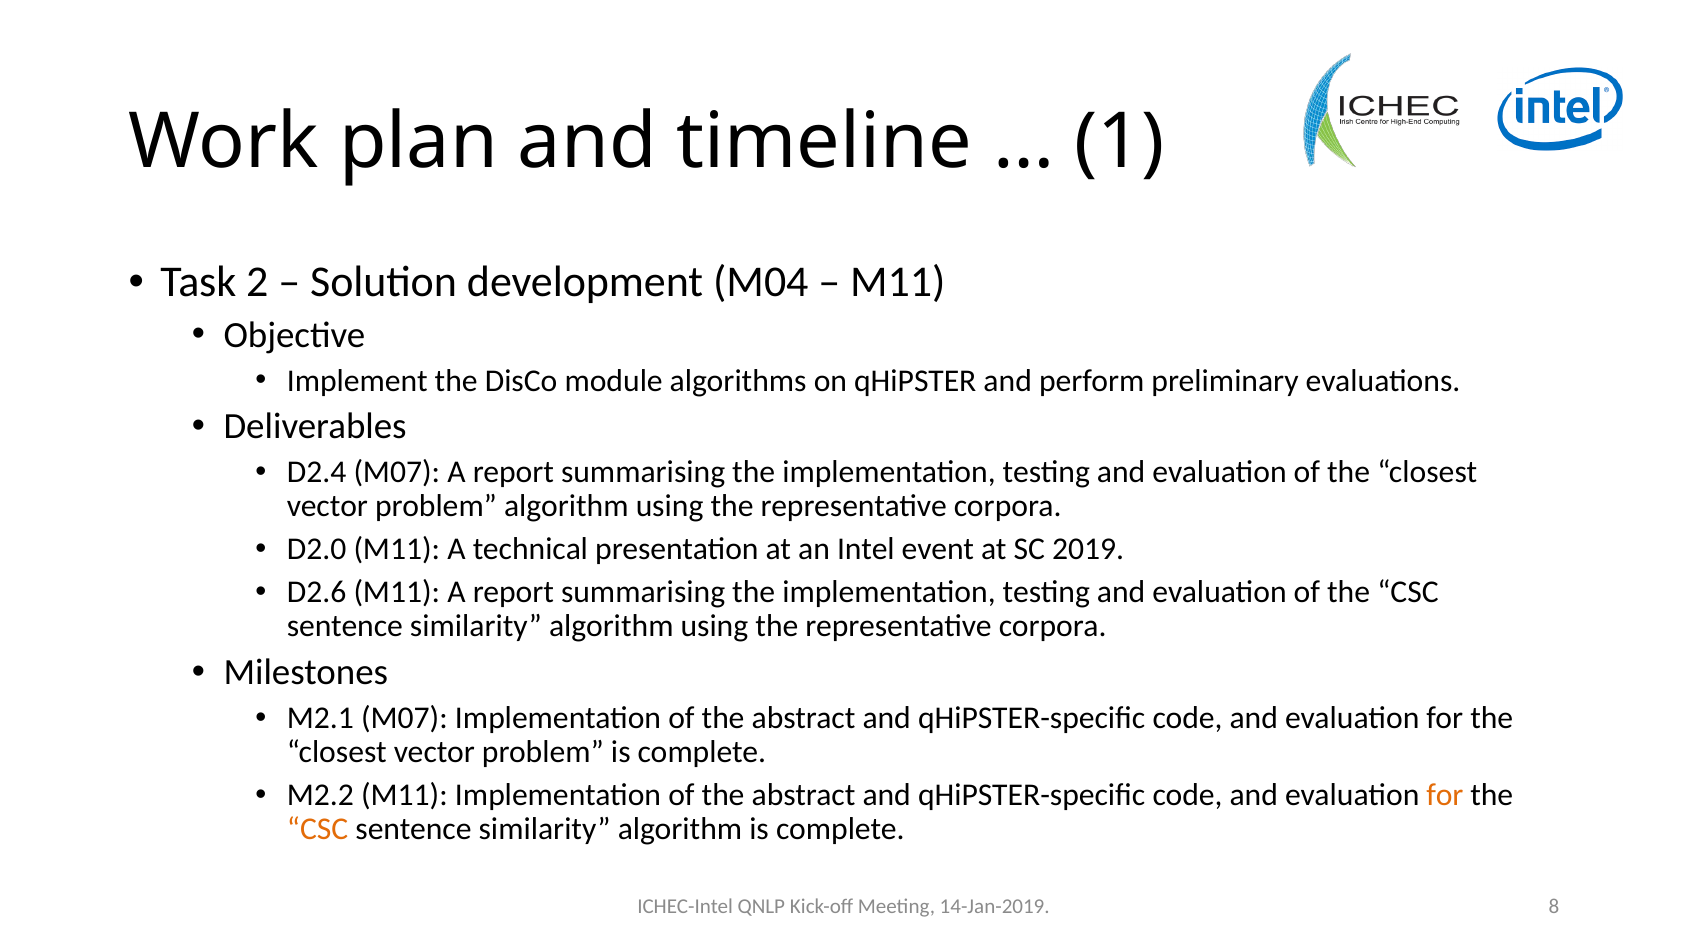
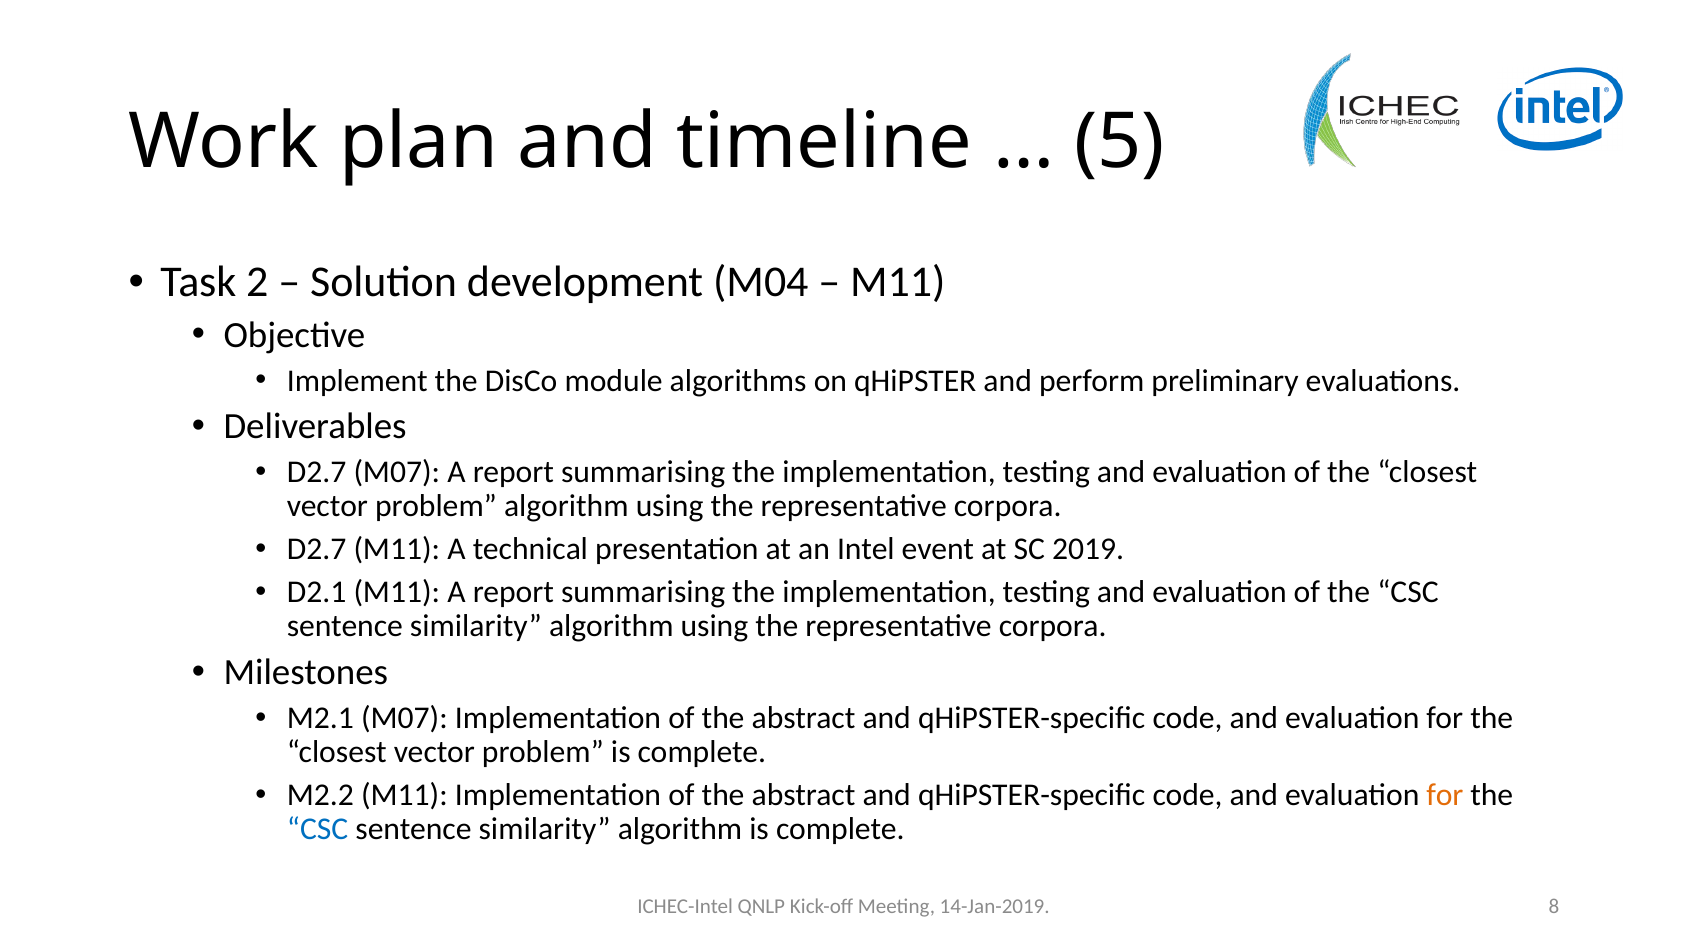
1: 1 -> 5 (1120, 142)
D2.4: D2.4 -> D2.7 (317, 472)
D2.0: D2.0 -> D2.7 (317, 550)
D2.6: D2.6 -> D2.1 (317, 593)
CSC colour: orange -> blue (318, 830)
